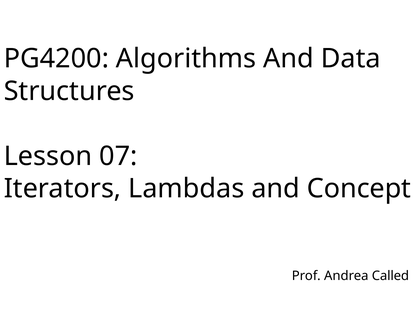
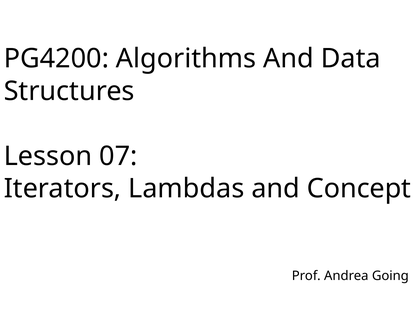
Called: Called -> Going (390, 276)
